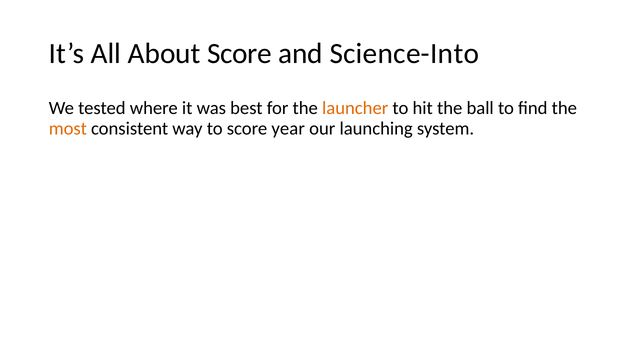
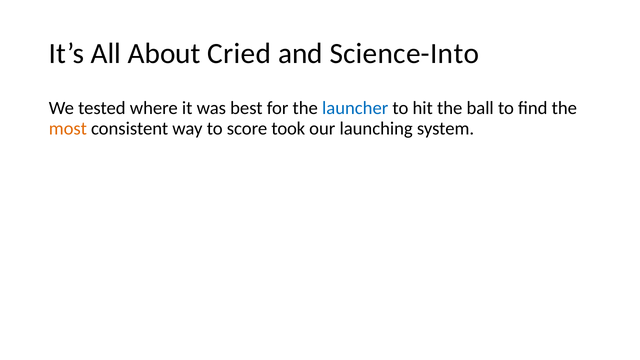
About Score: Score -> Cried (239, 54)
launcher colour: orange -> blue (355, 108)
year: year -> took (288, 128)
